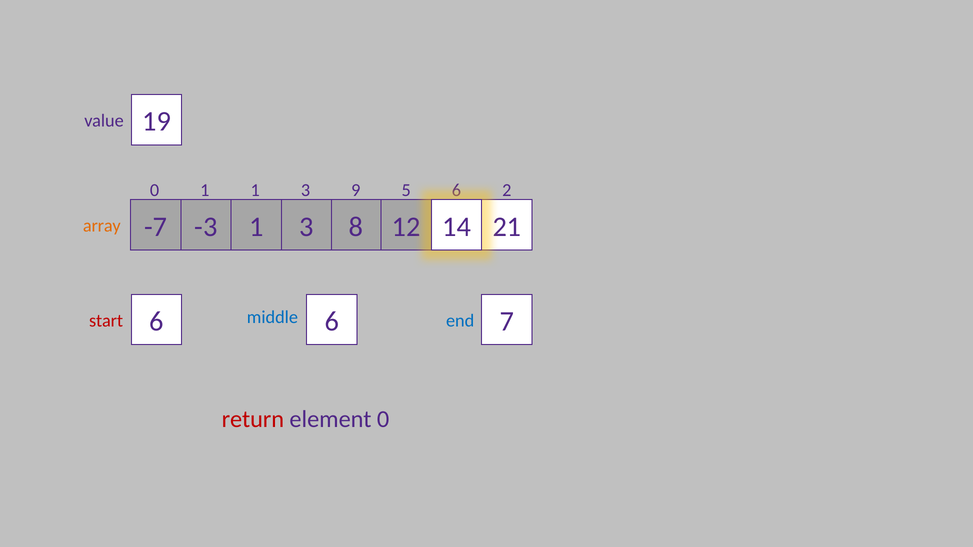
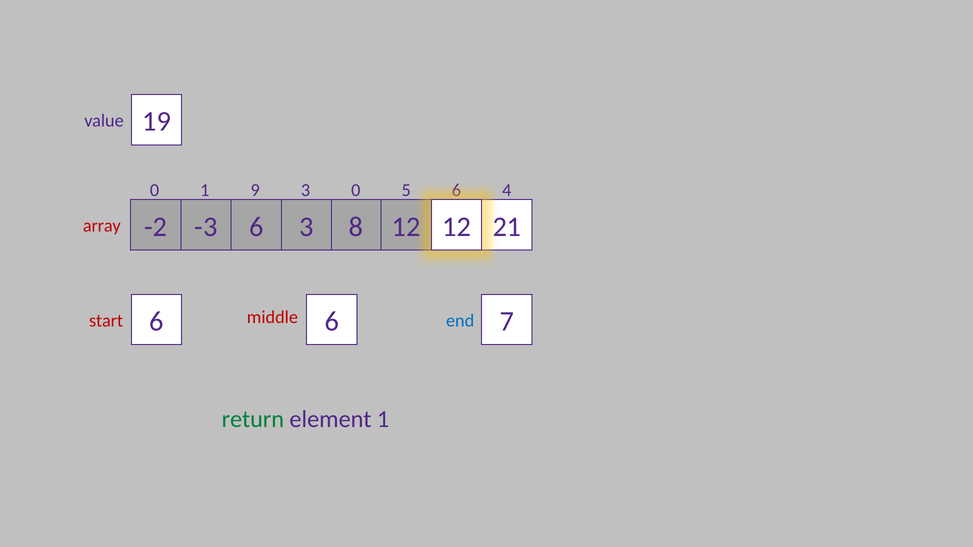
1 1: 1 -> 9 (255, 190)
3 9: 9 -> 0 (356, 190)
2: 2 -> 4 (507, 190)
-7: -7 -> -2 (156, 227)
-3 1: 1 -> 6 (256, 227)
14: 14 -> 12 (457, 227)
array colour: orange -> red (102, 226)
middle colour: blue -> red (272, 317)
return colour: red -> green (253, 420)
element 0: 0 -> 1 (383, 420)
